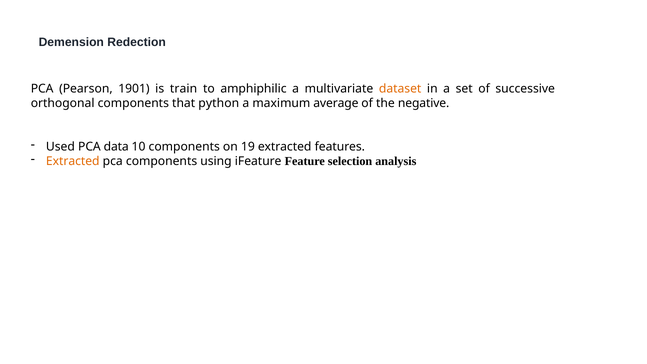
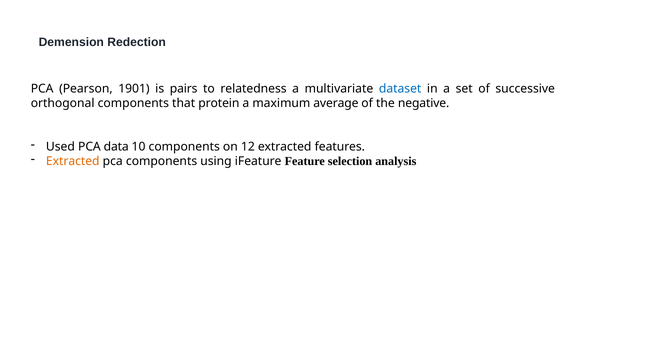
train: train -> pairs (184, 89)
amphiphilic: amphiphilic -> relatedness (254, 89)
dataset colour: orange -> blue (400, 89)
python: python -> protein (219, 103)
19: 19 -> 12 (248, 147)
